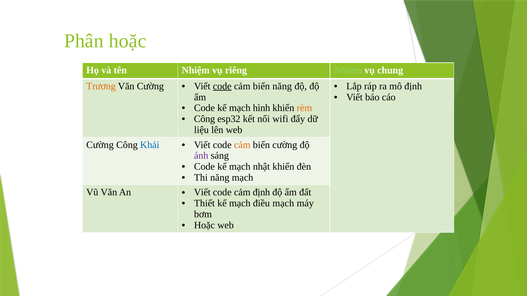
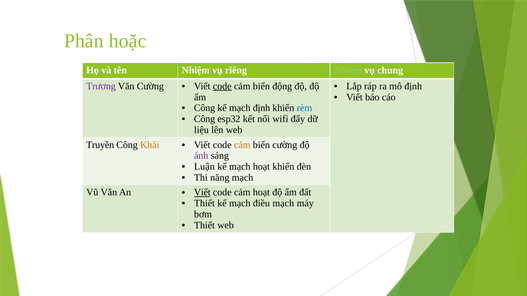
Trương colour: orange -> purple (101, 86)
biến năng: năng -> động (282, 86)
Code: Code -> Công (205, 108)
mạch hình: hình -> định (261, 108)
rèm colour: orange -> blue (304, 108)
Cường: Cường -> Truyền (100, 145)
Khải colour: blue -> orange (150, 145)
Code: Code -> Luận (204, 167)
mạch nhật: nhật -> hoạt (261, 167)
Viết underline: none -> present (202, 193)
cảm định: định -> hoạt (261, 193)
Hoặc: Hoặc -> Thiết (204, 225)
